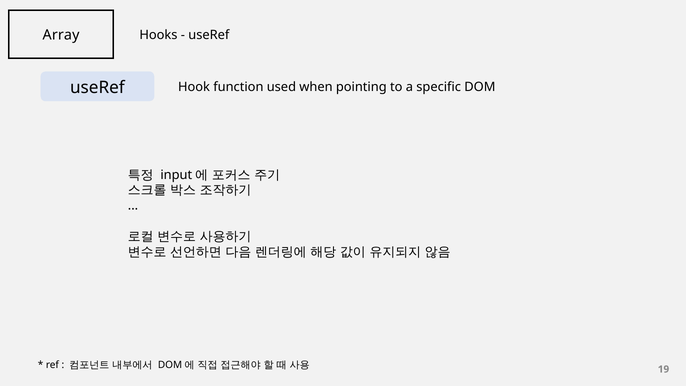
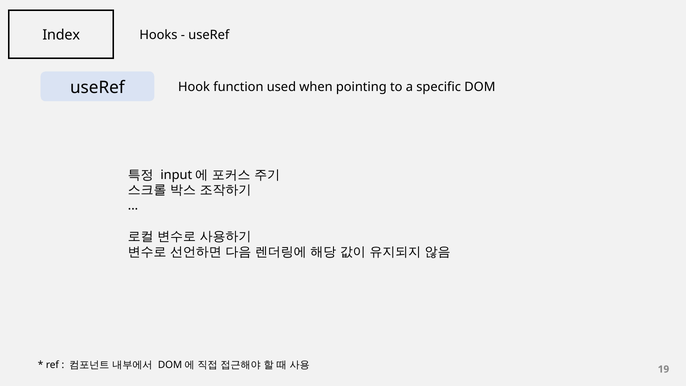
Array: Array -> Index (61, 35)
